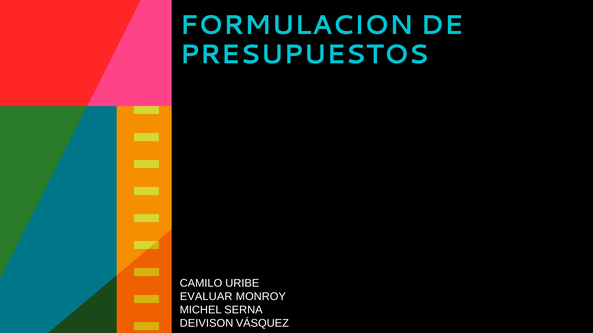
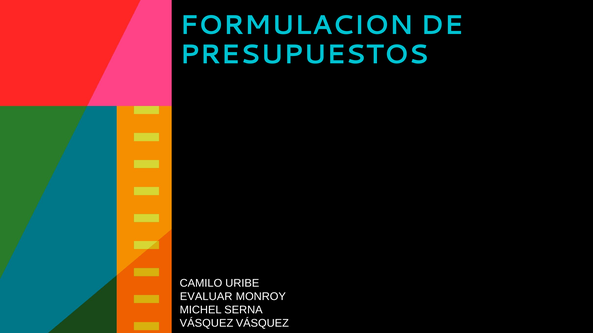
DEIVISON: DEIVISON -> VÁSQUEZ (206, 324)
